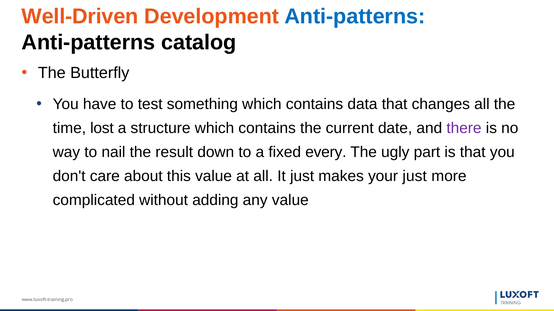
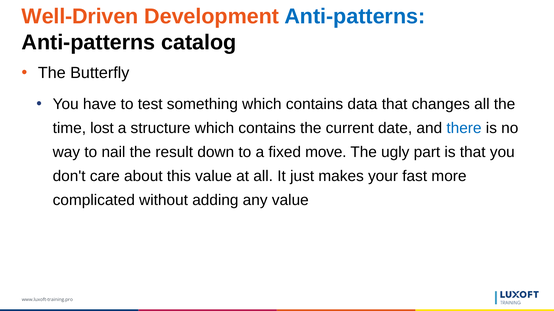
there colour: purple -> blue (464, 129)
every: every -> move (326, 153)
your just: just -> fast (415, 177)
